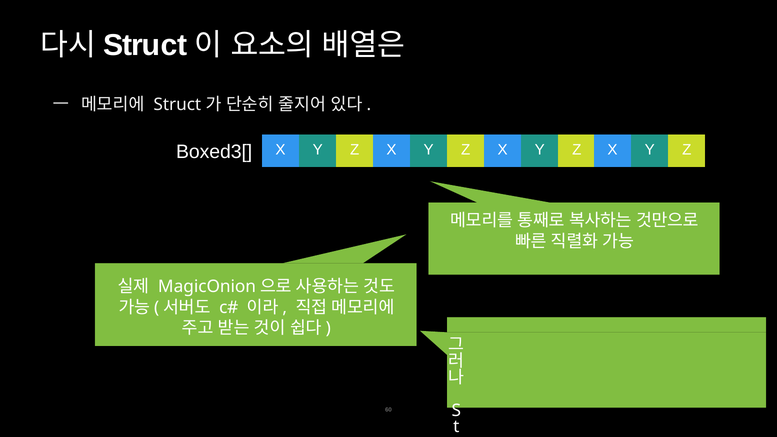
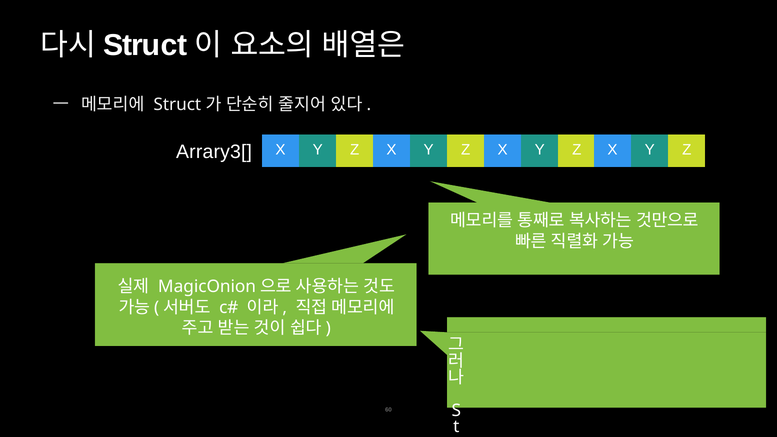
Boxed3[: Boxed3[ -> Arrary3[ (214, 152)
